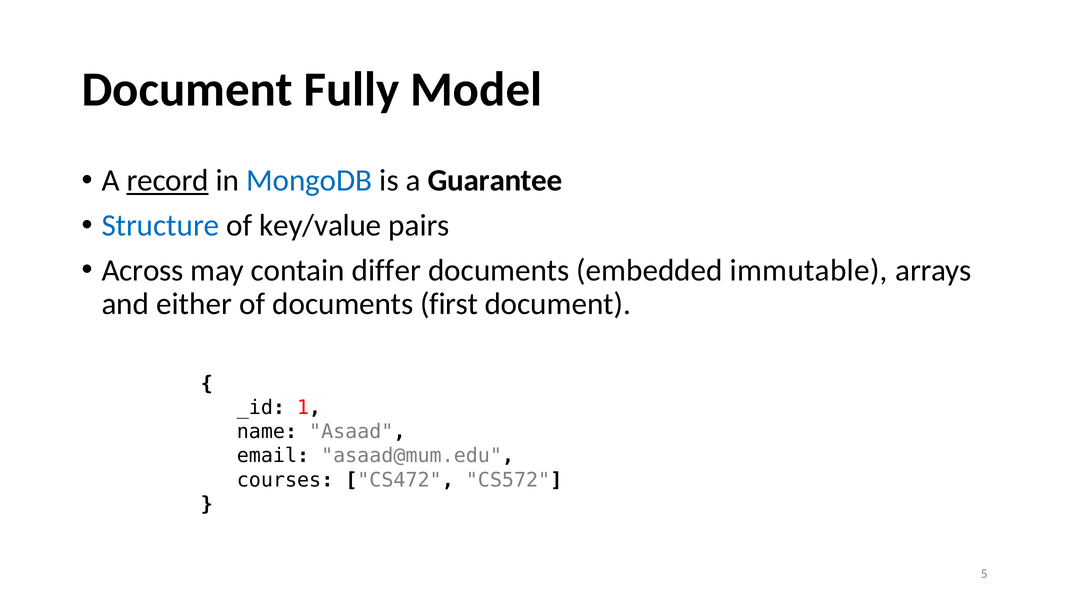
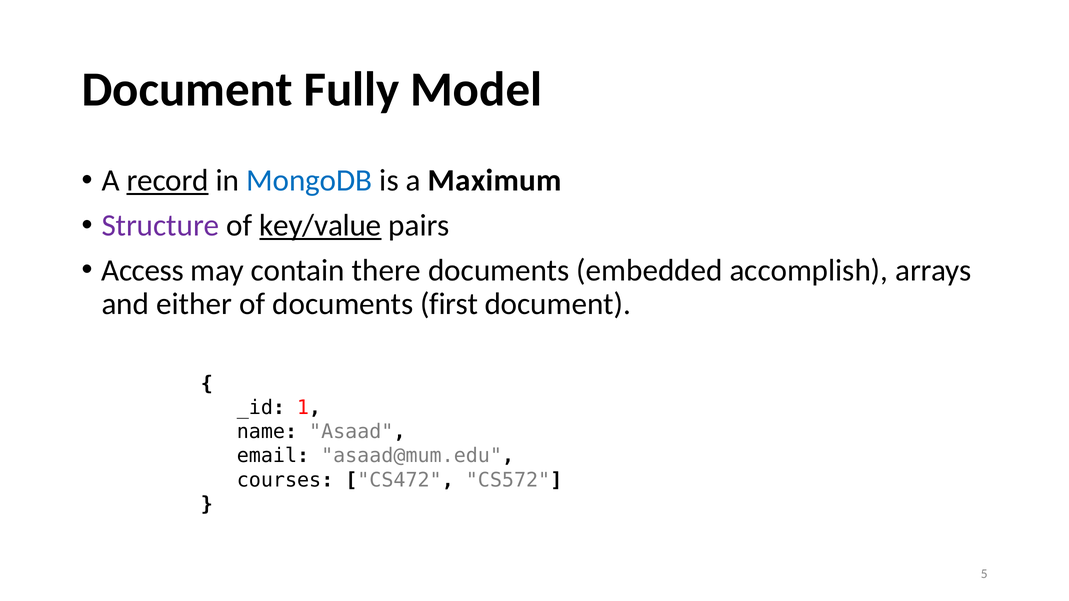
Guarantee: Guarantee -> Maximum (495, 181)
Structure colour: blue -> purple (160, 226)
key/value underline: none -> present (320, 226)
Across: Across -> Access (143, 270)
differ: differ -> there (386, 270)
immutable: immutable -> accomplish (809, 270)
